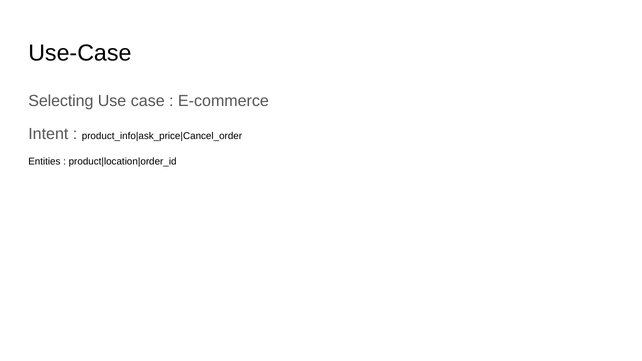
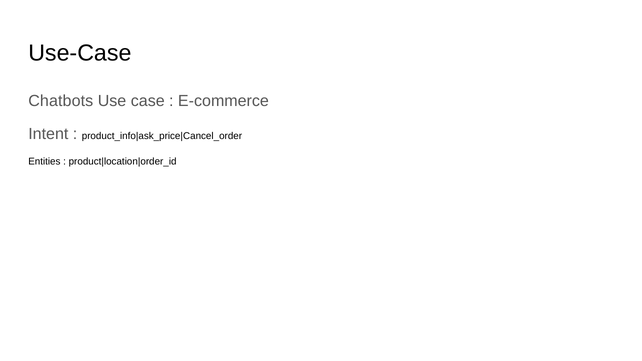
Selecting: Selecting -> Chatbots (61, 101)
